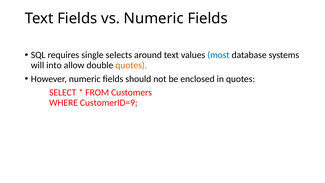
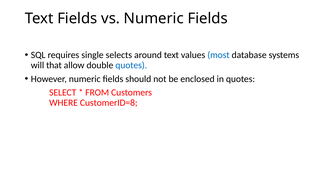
into: into -> that (54, 65)
quotes colour: orange -> blue (131, 65)
CustomerID=9: CustomerID=9 -> CustomerID=8 (109, 103)
